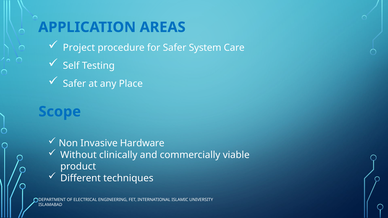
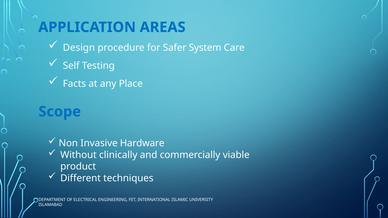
Project: Project -> Design (79, 48)
Safer: Safer -> Facts (74, 84)
